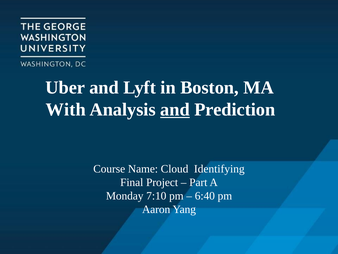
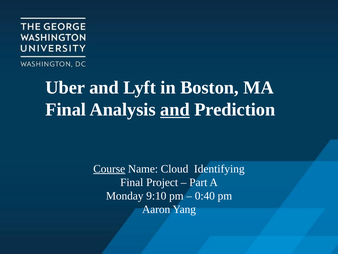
With: With -> Final (66, 109)
Course underline: none -> present (109, 169)
7:10: 7:10 -> 9:10 (156, 196)
6:40: 6:40 -> 0:40 (205, 196)
